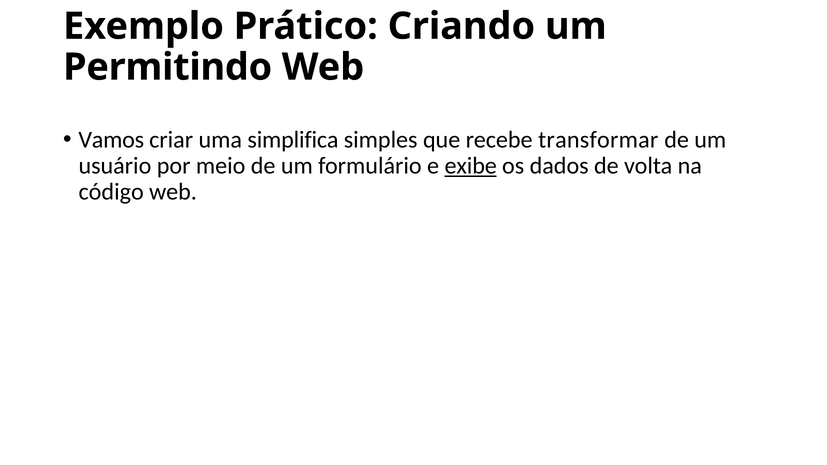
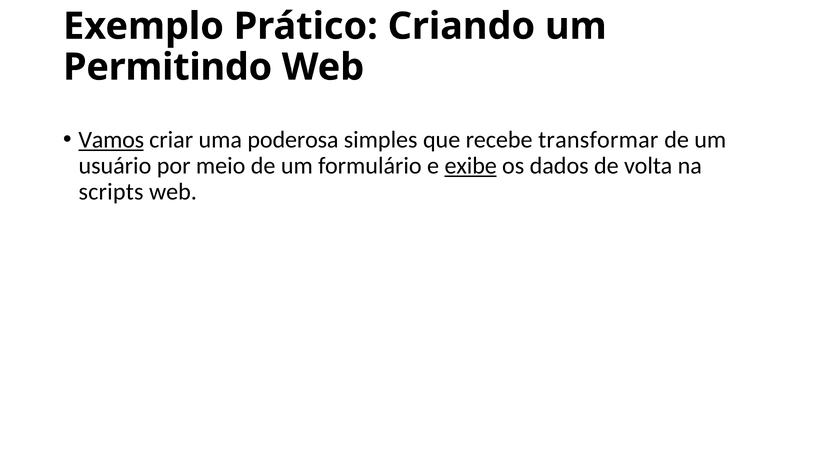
Vamos underline: none -> present (111, 140)
simplifica: simplifica -> poderosa (293, 140)
código: código -> scripts (111, 192)
